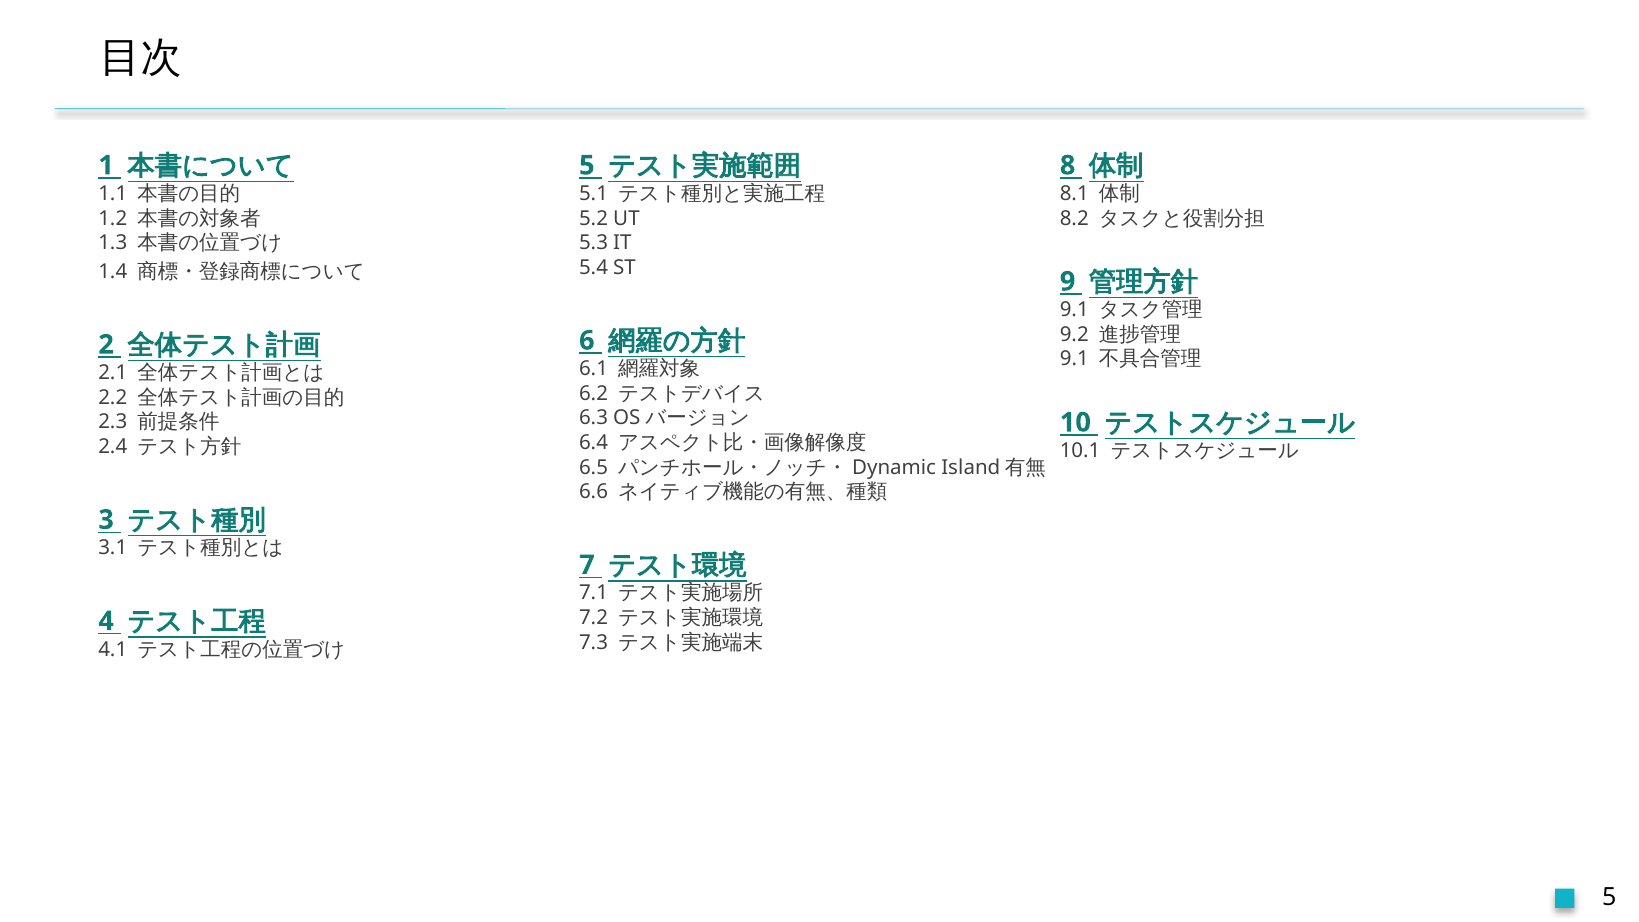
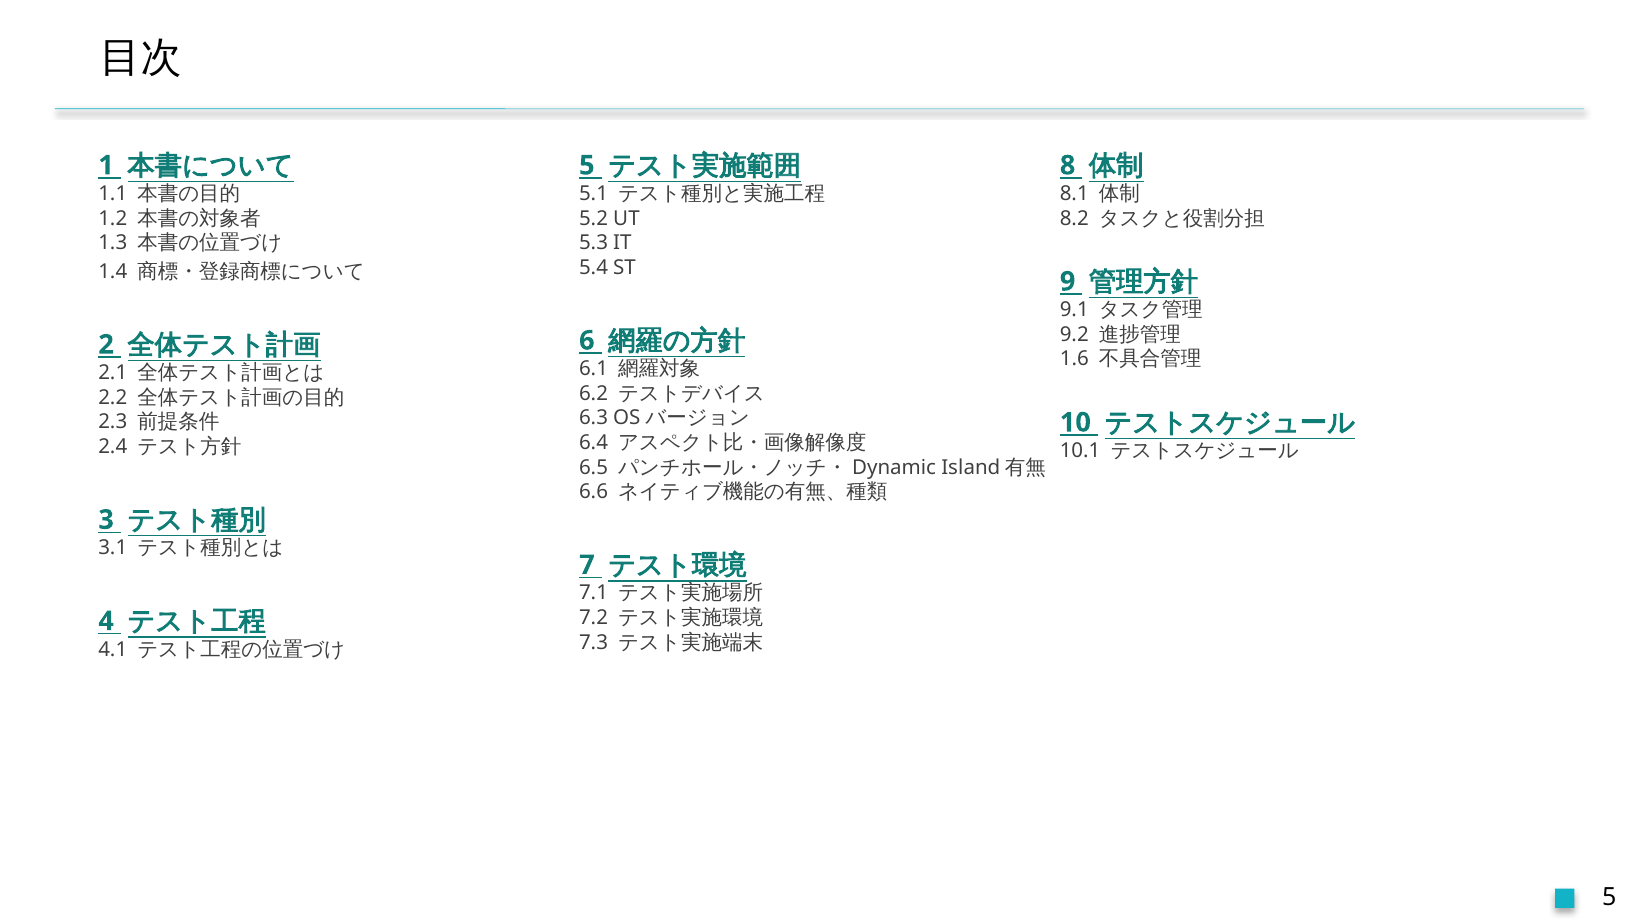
9.1: 9.1 -> 1.6 (1074, 359)
